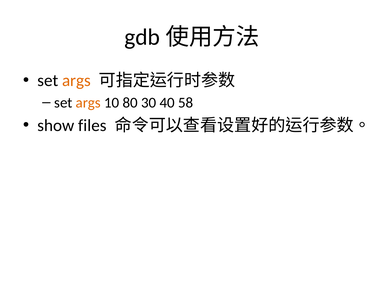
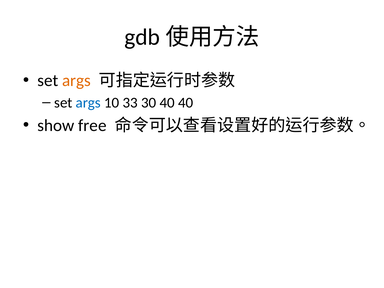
args colour: orange -> blue (88, 103)
80: 80 -> 33 (130, 103)
40 58: 58 -> 40 (186, 103)
files: files -> free (92, 125)
